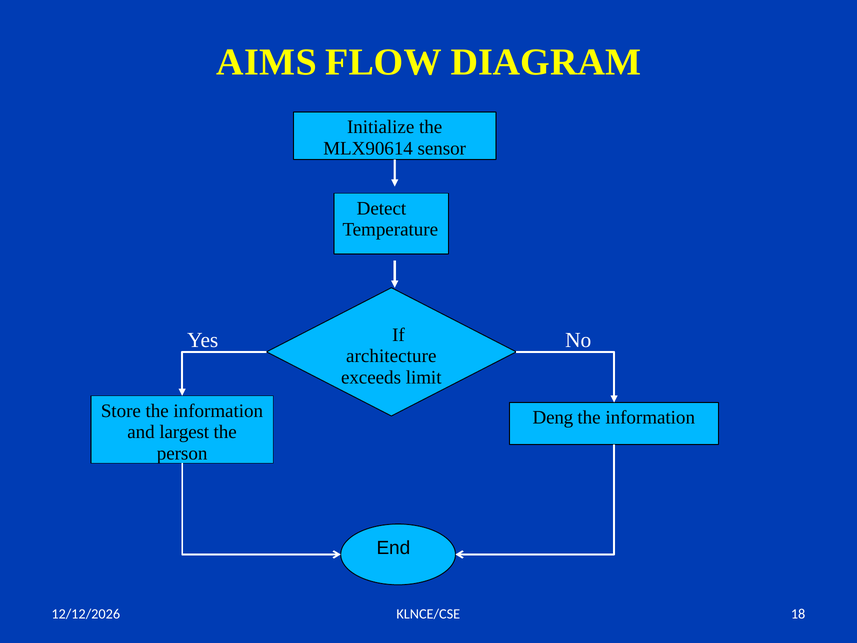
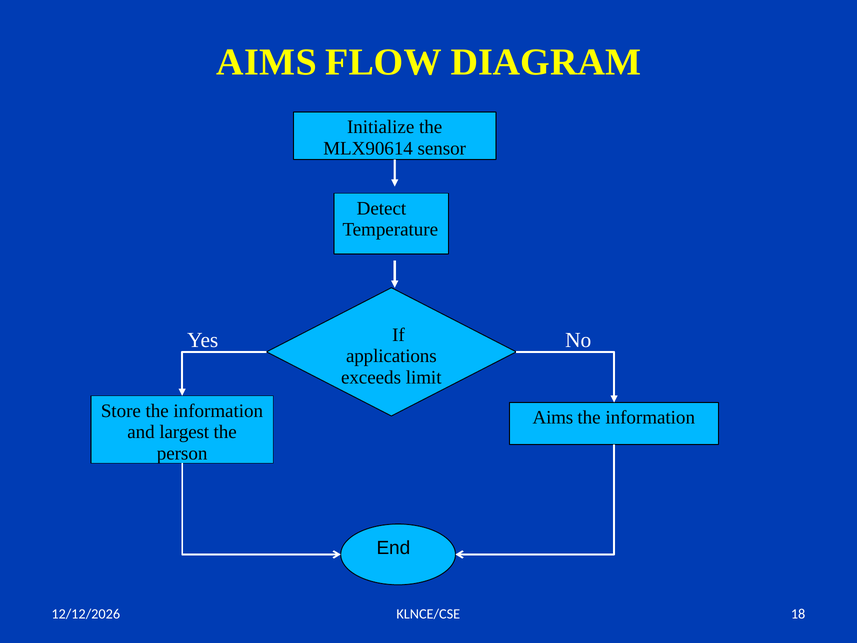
architecture: architecture -> applications (391, 356)
Deng: Deng -> Aims (553, 417)
